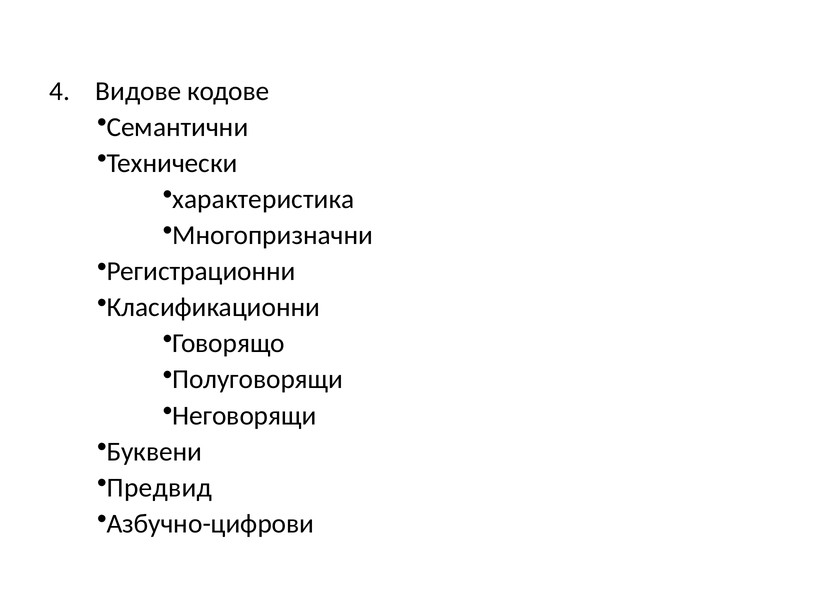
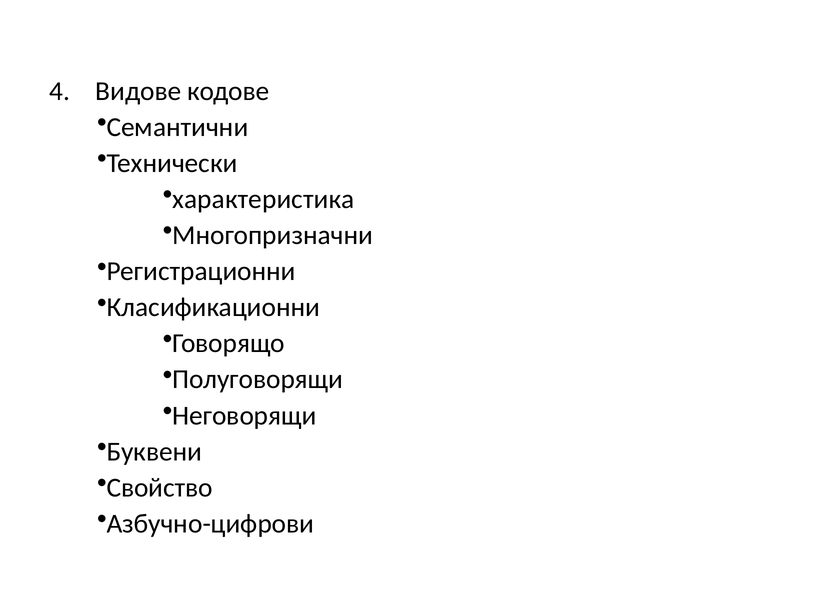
Предвид: Предвид -> Свойство (160, 488)
